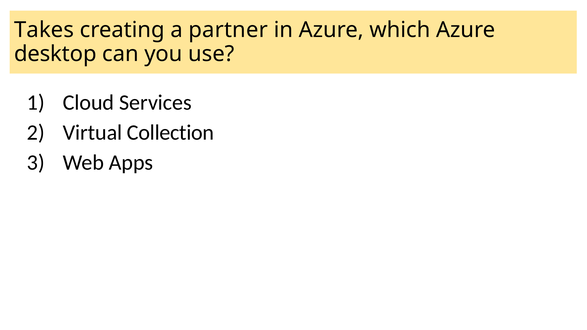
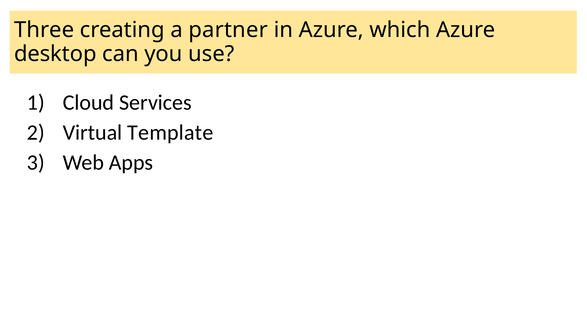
Takes: Takes -> Three (44, 30)
Collection: Collection -> Template (170, 133)
